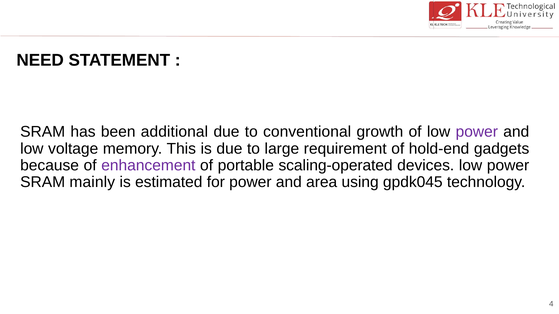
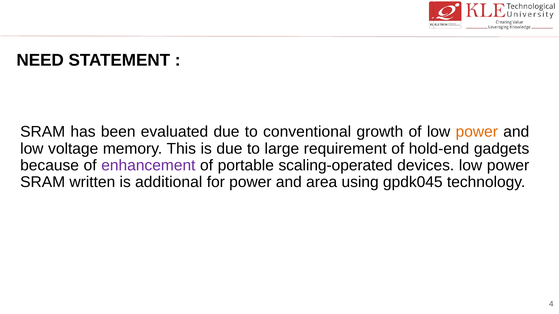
additional: additional -> evaluated (174, 132)
power colour: purple -> orange (477, 132)
mainly: mainly -> written (92, 182)
estimated: estimated -> additional (169, 182)
